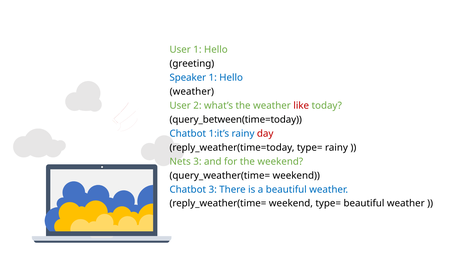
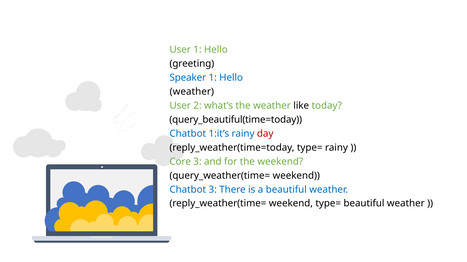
like colour: red -> black (301, 106)
query_between(time=today: query_between(time=today -> query_beautiful(time=today (236, 120)
Nets: Nets -> Core (180, 162)
